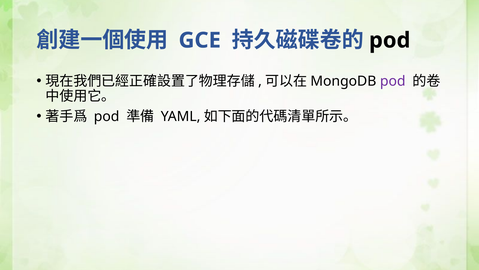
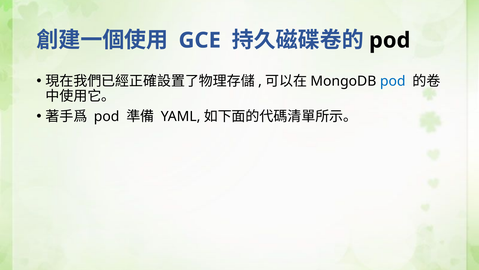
pod colour: purple -> blue (393, 81)
